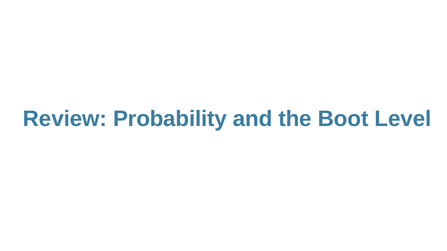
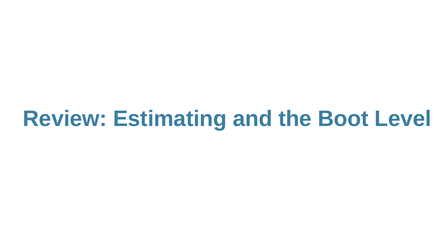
Probability: Probability -> Estimating (170, 119)
